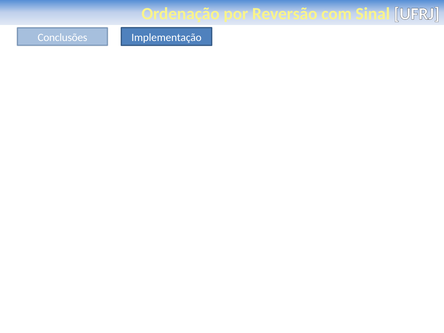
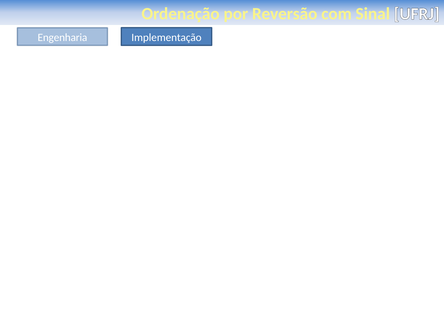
Conclusões: Conclusões -> Engenharia (62, 37)
